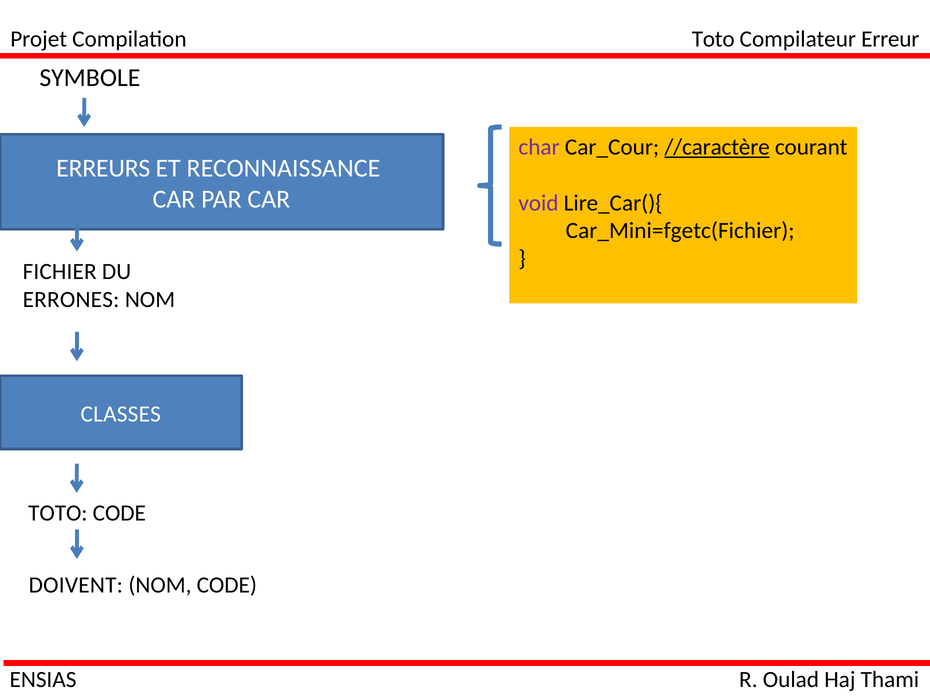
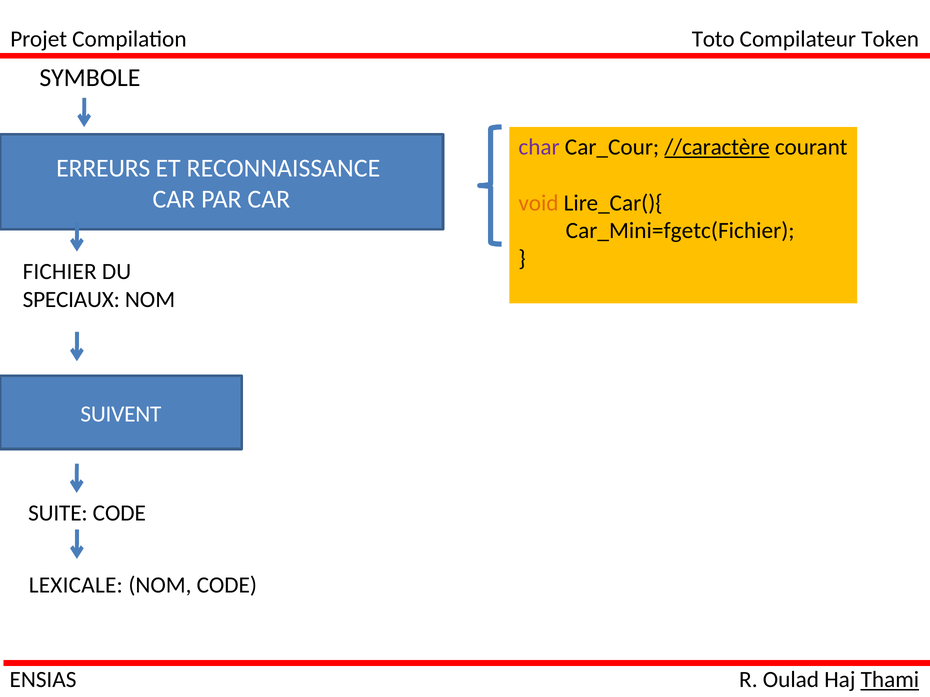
Erreur: Erreur -> Token (890, 39)
void colour: purple -> orange (538, 203)
ERRONES: ERRONES -> SPECIAUX (71, 300)
CLASSES: CLASSES -> SUIVENT (121, 414)
TOTO: TOTO -> SUITE (58, 513)
DOIVENT: DOIVENT -> LEXICALE (76, 586)
Thami underline: none -> present (890, 680)
